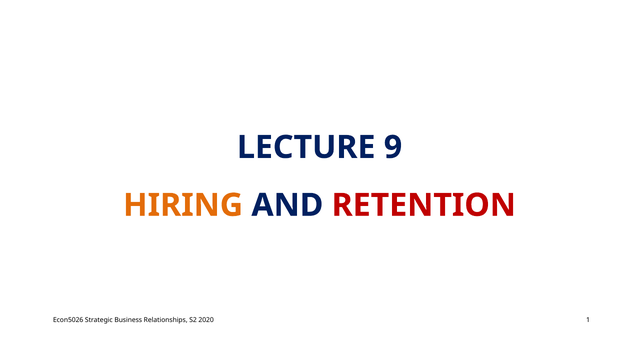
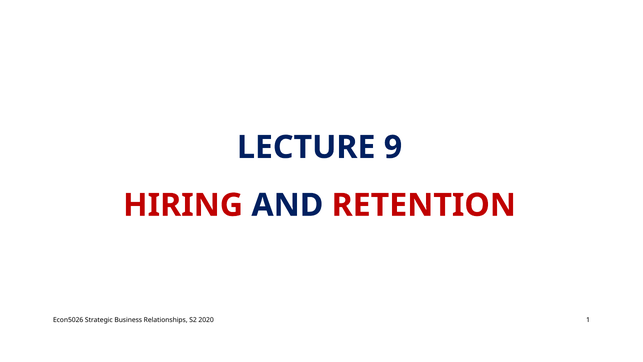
HIRING colour: orange -> red (183, 205)
